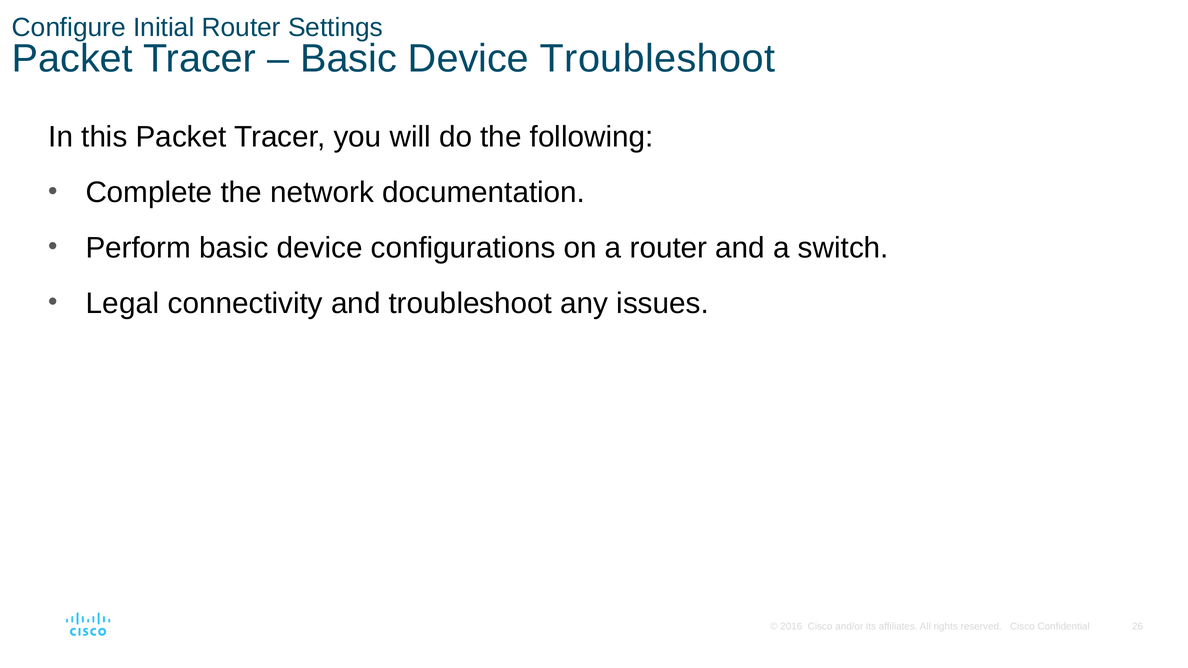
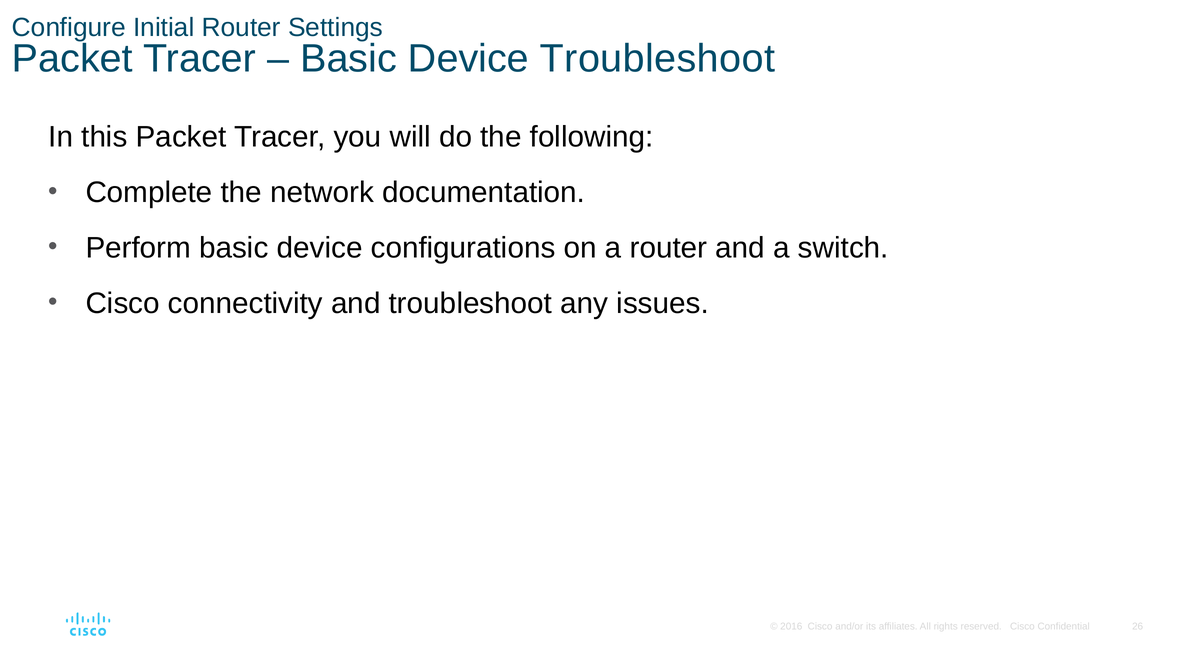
Legal: Legal -> Cisco (123, 303)
